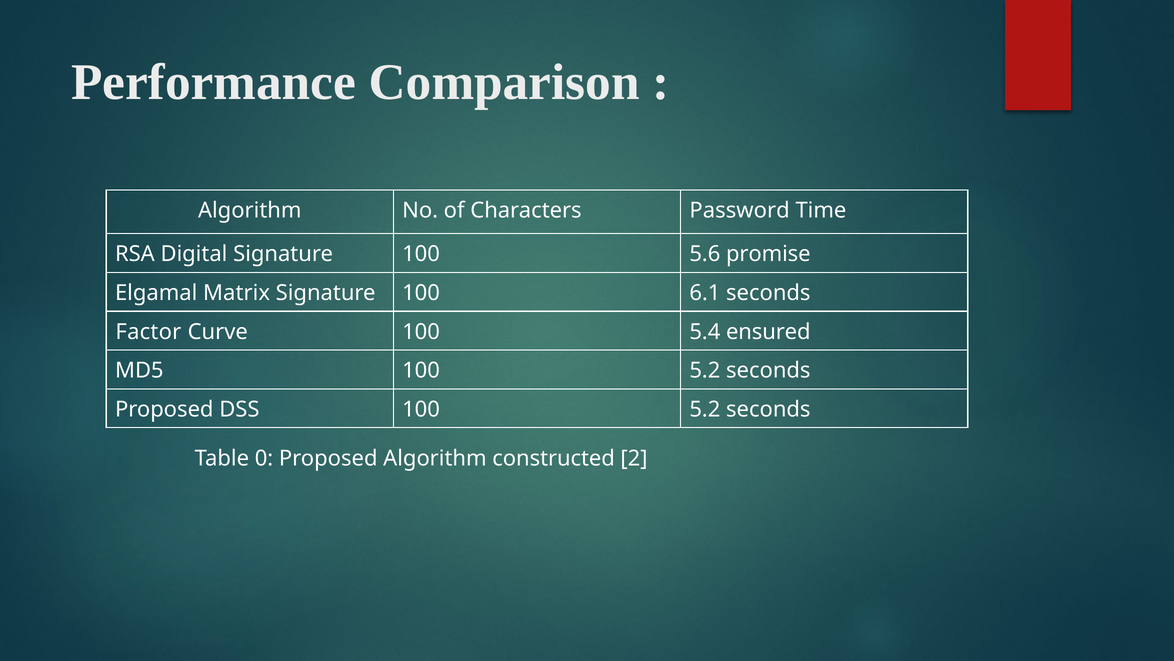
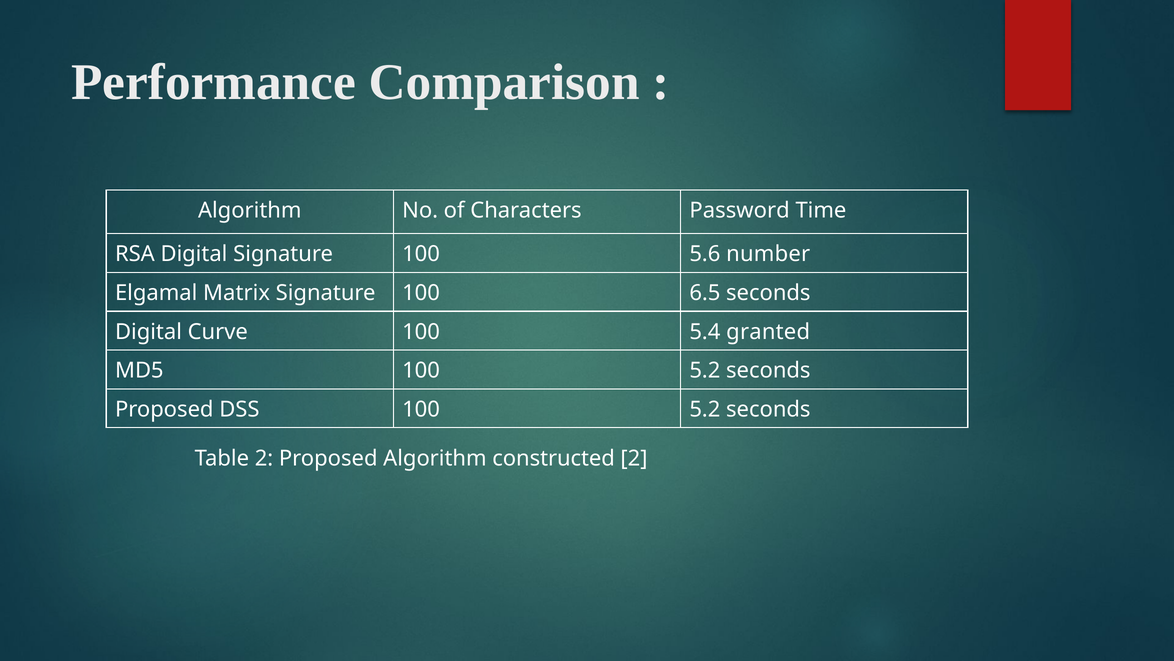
promise: promise -> number (768, 254)
6.1: 6.1 -> 6.5 (705, 293)
Factor: Factor -> Digital (149, 332)
ensured: ensured -> granted (768, 332)
Table 0: 0 -> 2 (264, 458)
